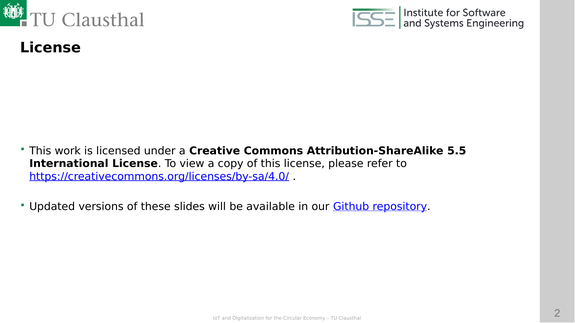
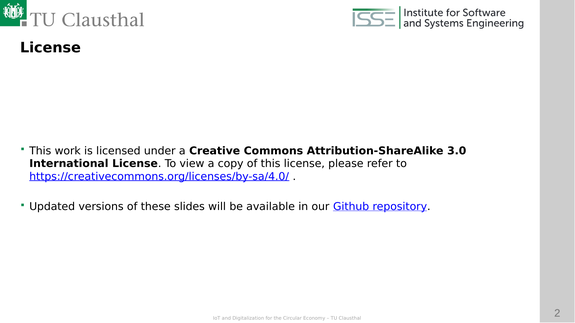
5.5: 5.5 -> 3.0 (457, 151)
